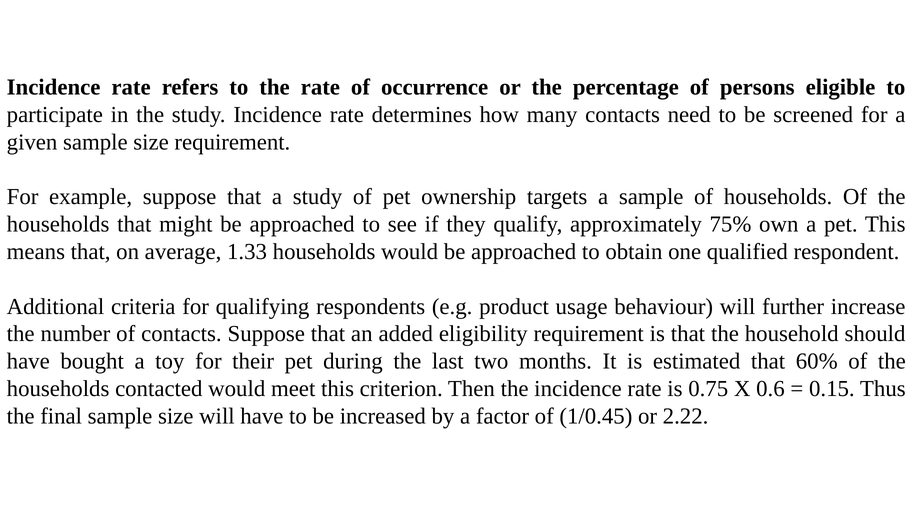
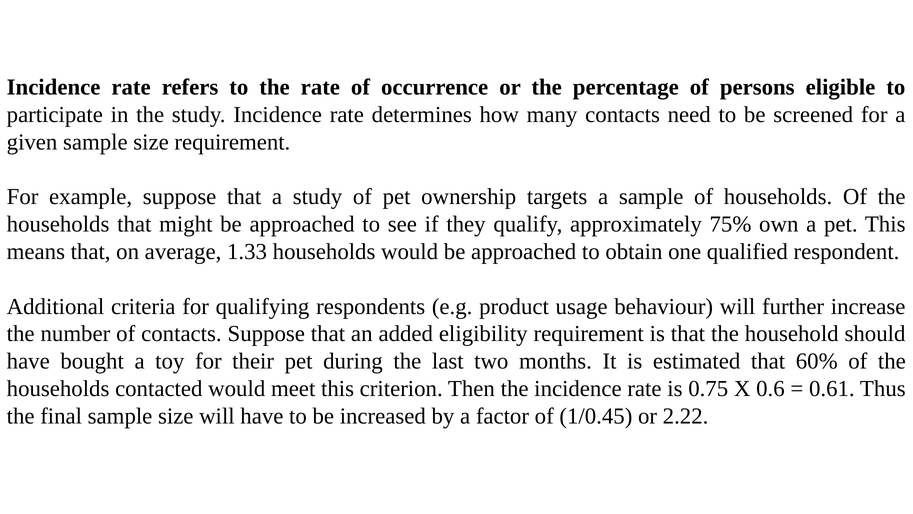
0.15: 0.15 -> 0.61 (832, 388)
